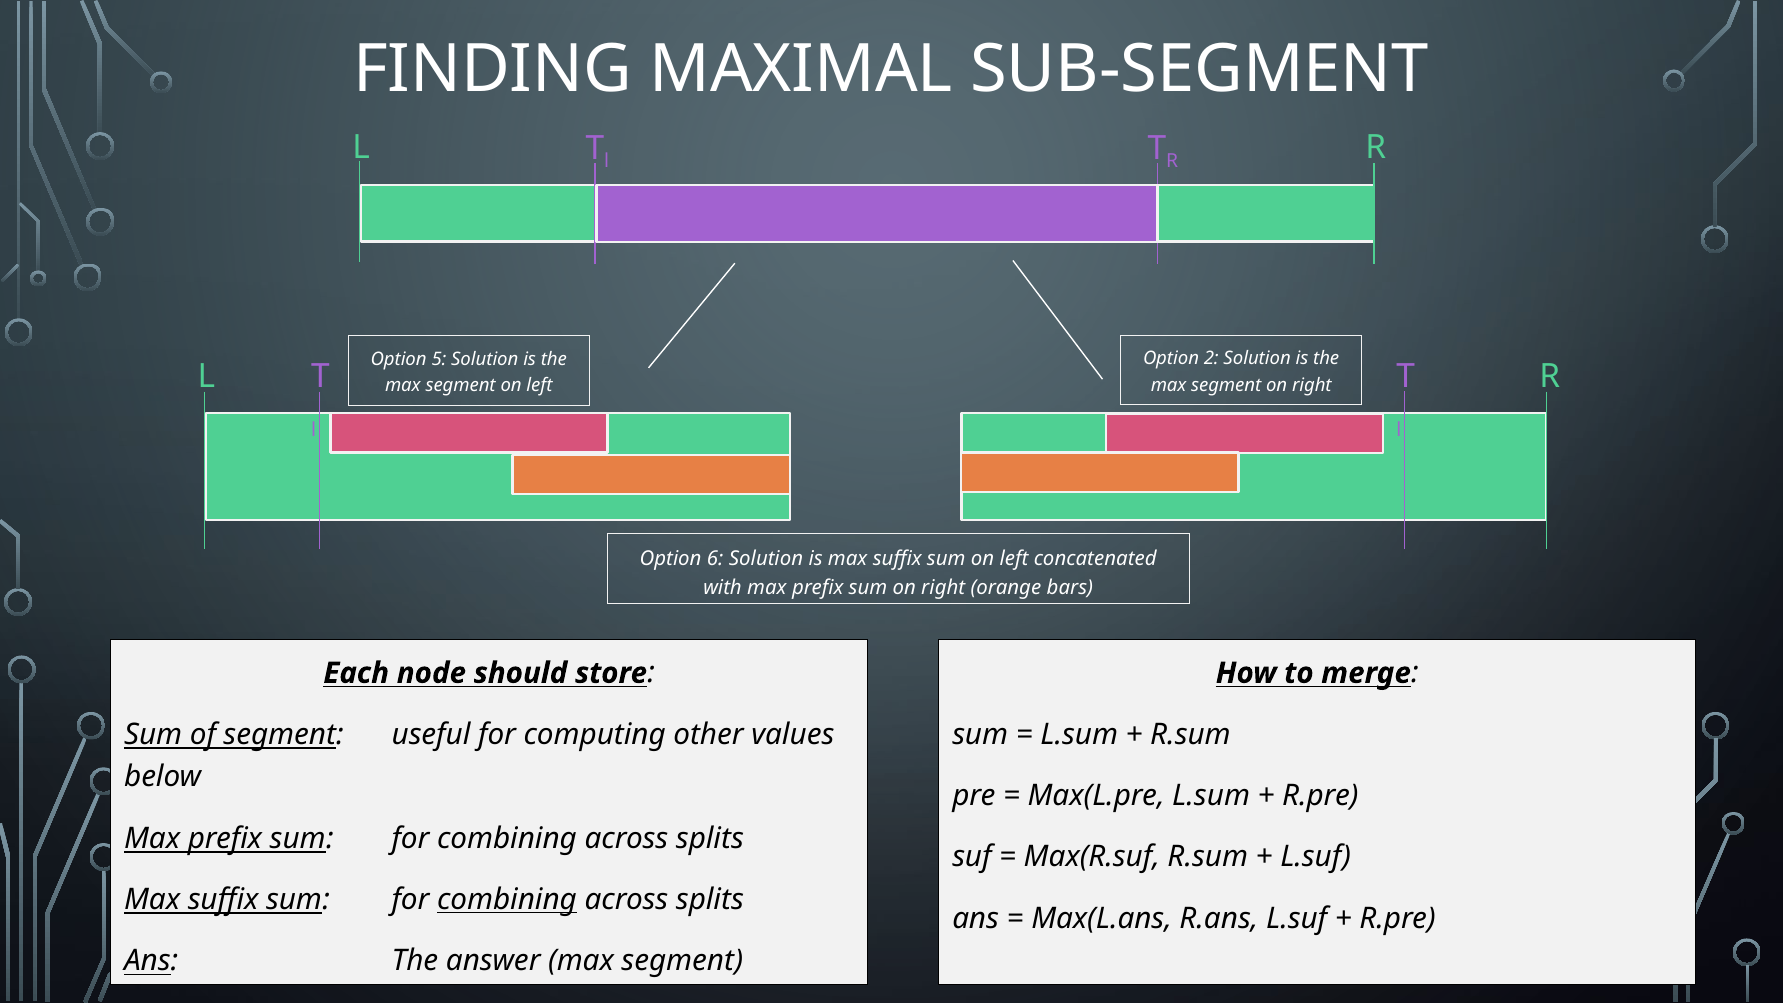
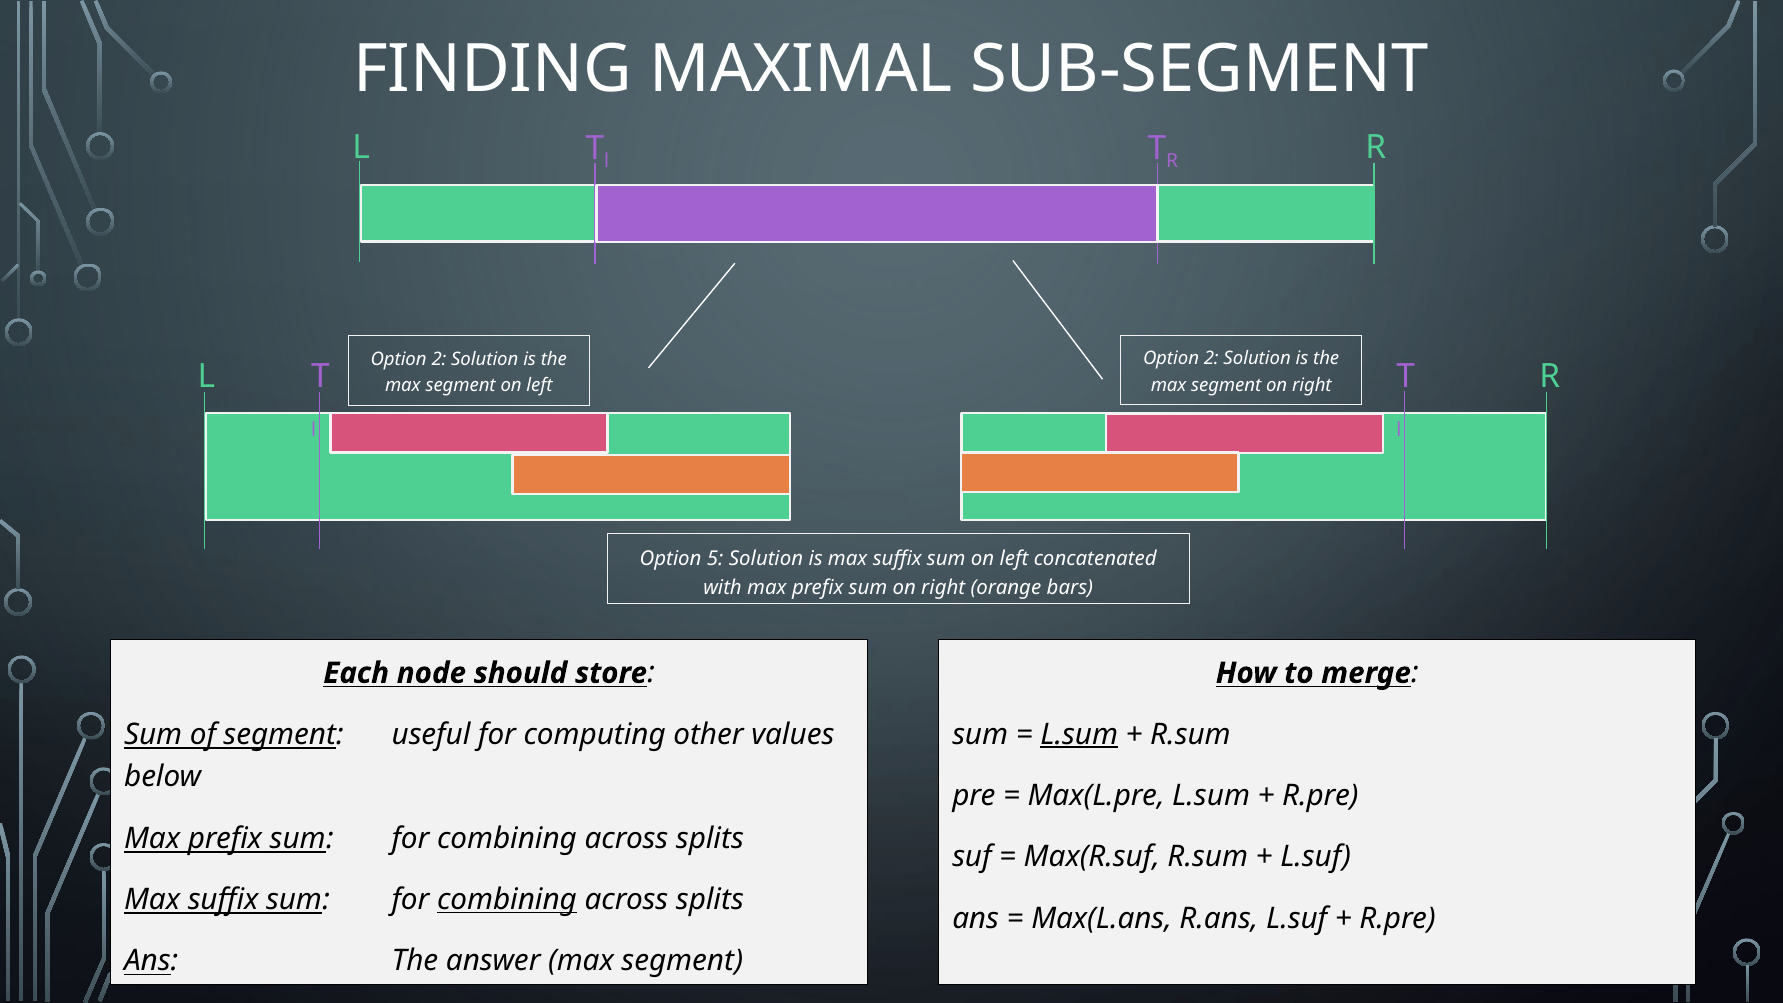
5: 5 -> 2 (439, 359)
6: 6 -> 5 (715, 559)
L.sum underline: none -> present (1079, 734)
